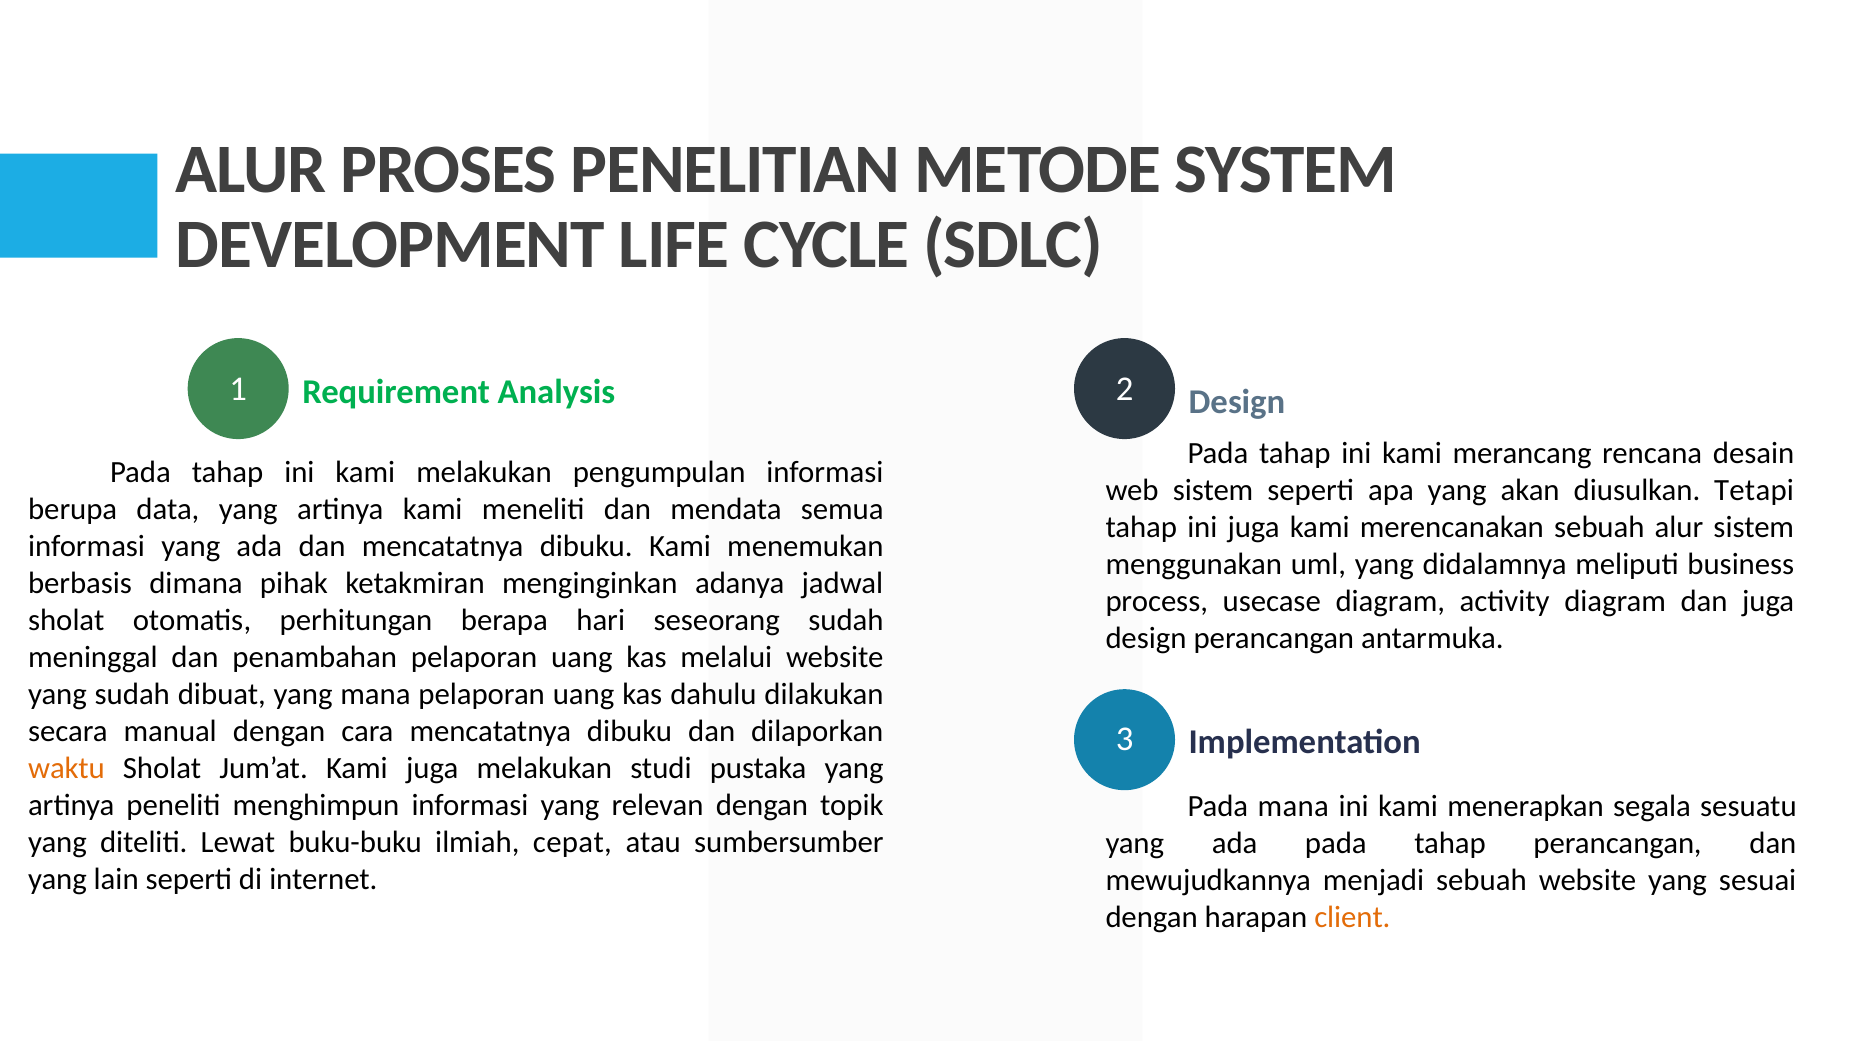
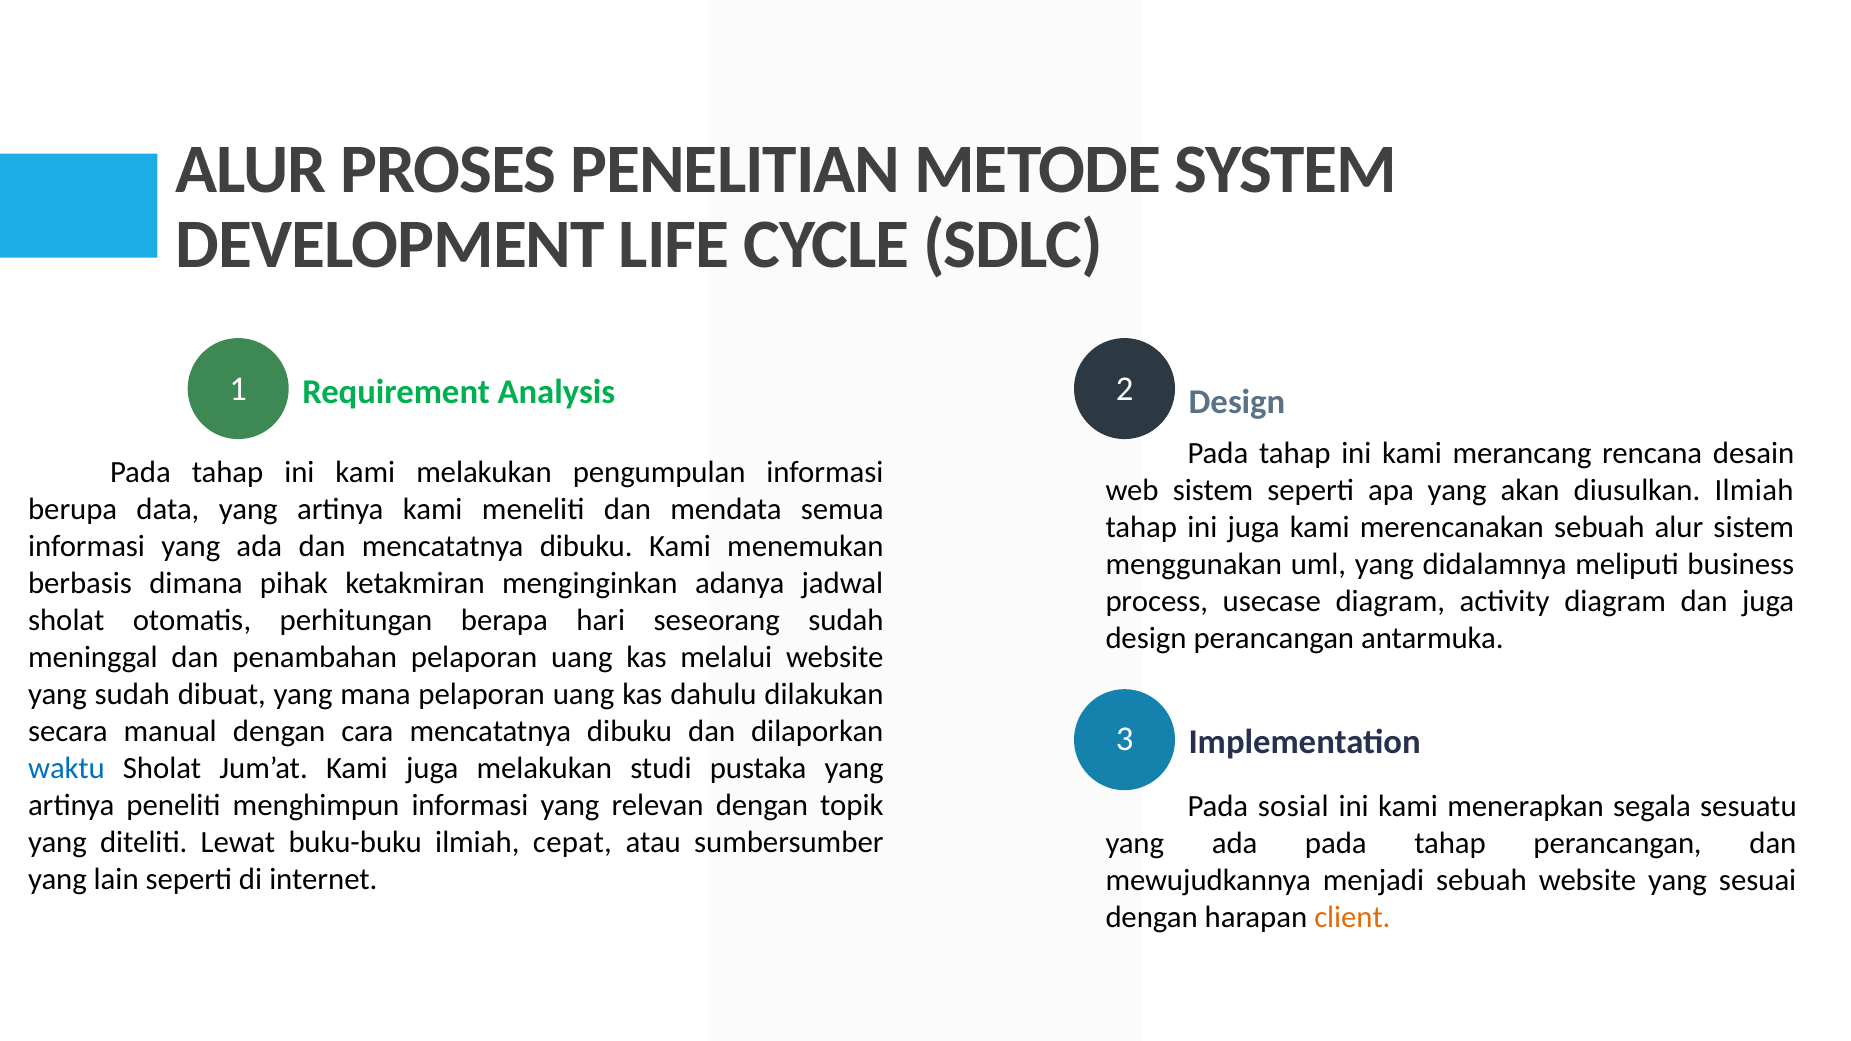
diusulkan Tetapi: Tetapi -> Ilmiah (1754, 490)
waktu colour: orange -> blue (66, 768)
Pada mana: mana -> sosial (1293, 807)
